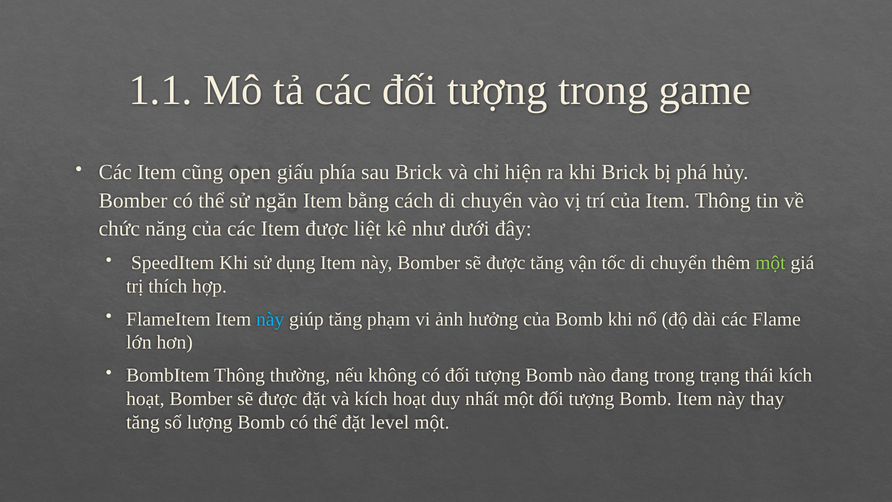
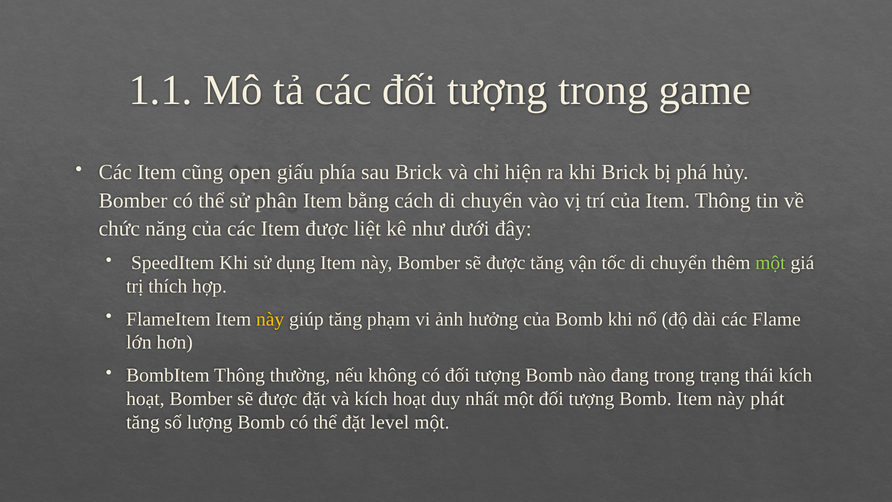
ngăn: ngăn -> phân (276, 200)
này colour: light blue -> yellow (270, 319)
thay: thay -> phát (767, 399)
